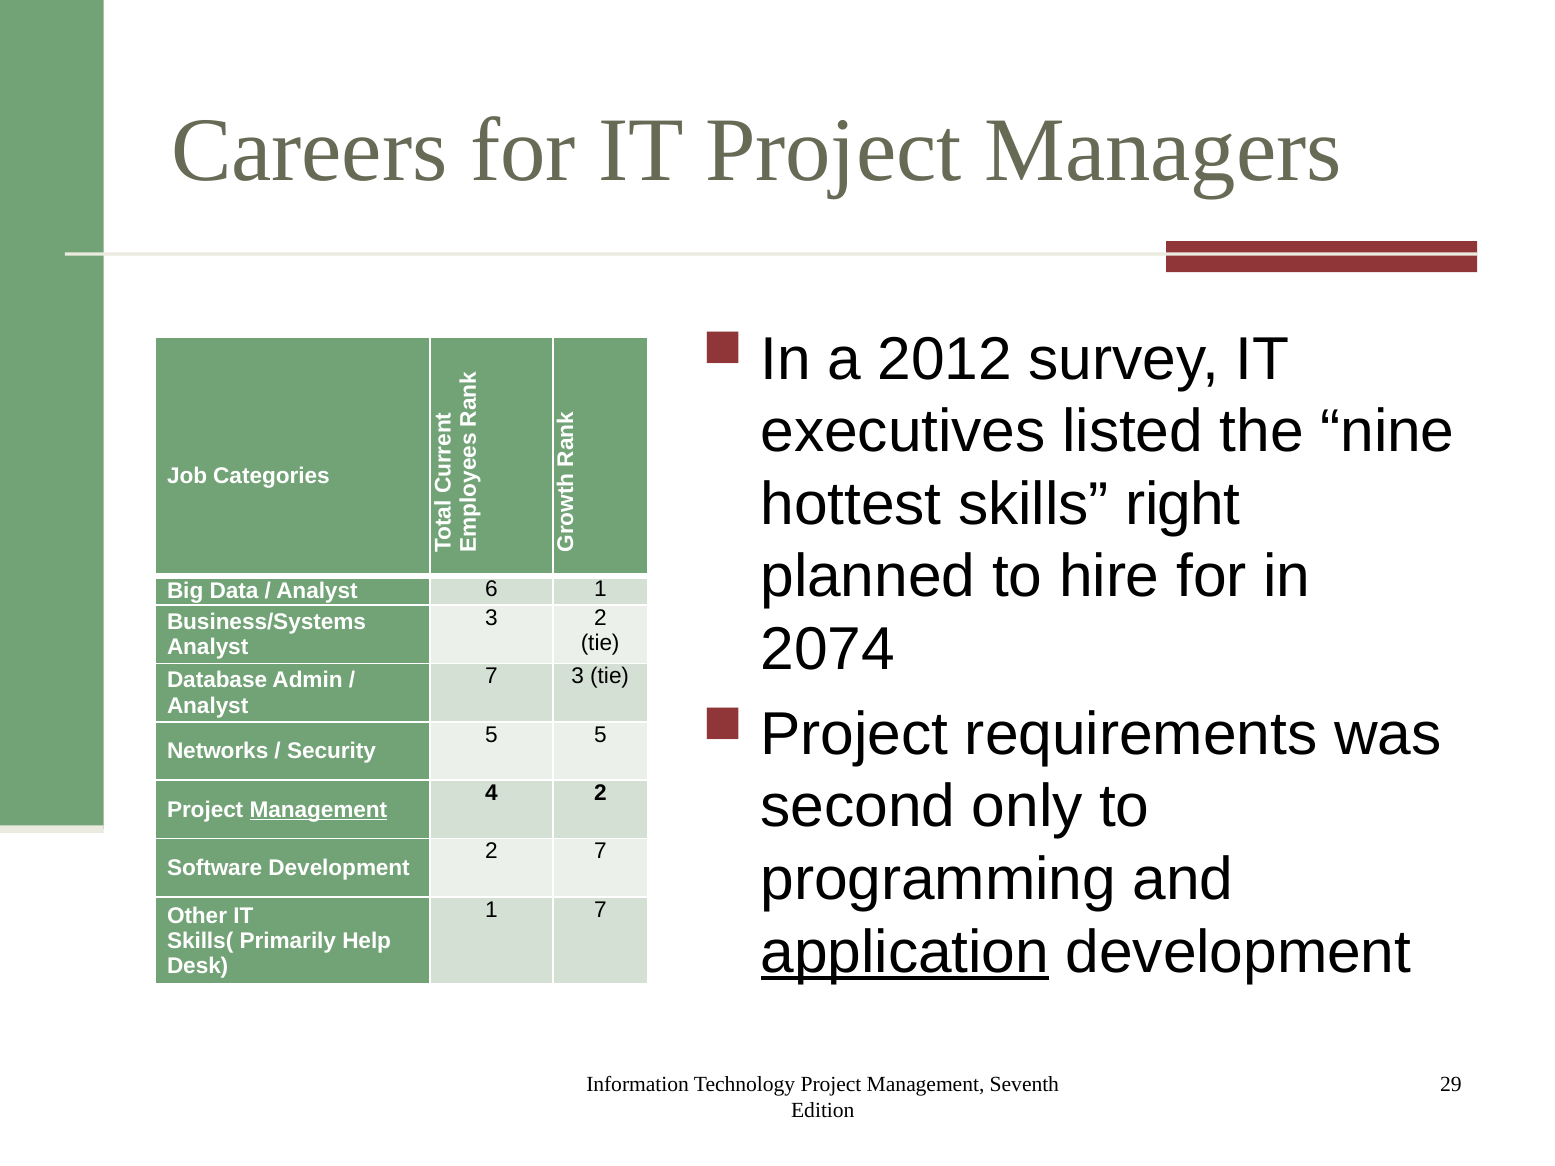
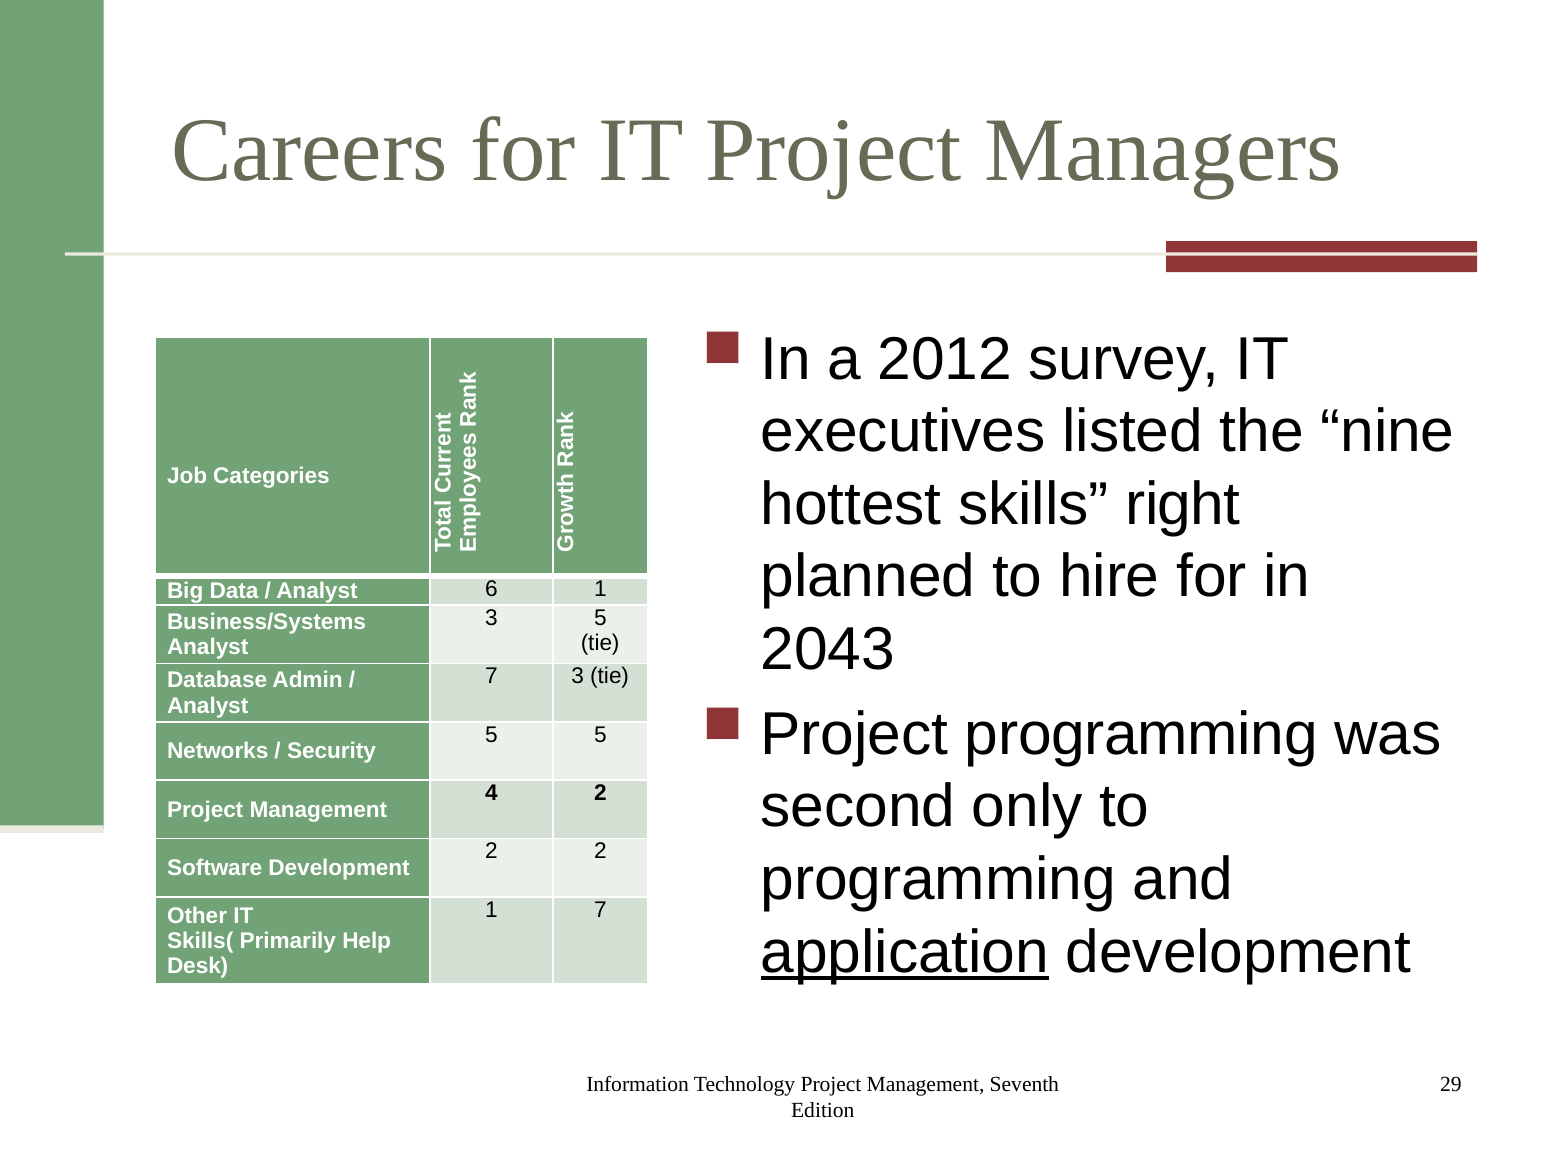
3 2: 2 -> 5 (600, 618)
2074: 2074 -> 2043 (828, 650)
Project requirements: requirements -> programming (1141, 734)
Management underline: present -> none (318, 810)
2 7: 7 -> 2 (600, 852)
